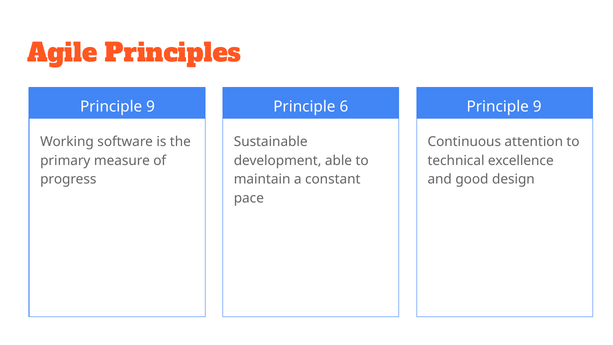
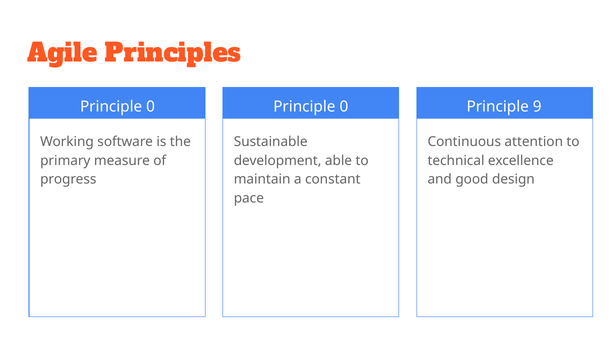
9: 9 -> 0 (151, 107)
6: 6 -> 0 (344, 107)
